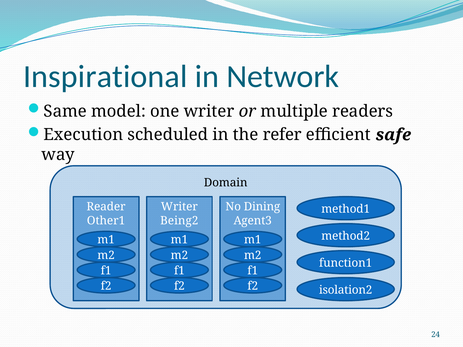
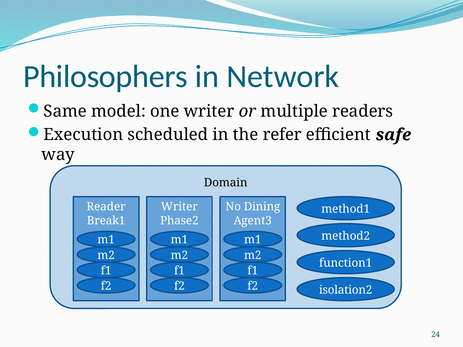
Inspirational: Inspirational -> Philosophers (106, 76)
Other1: Other1 -> Break1 (106, 221)
Being2: Being2 -> Phase2 (179, 221)
